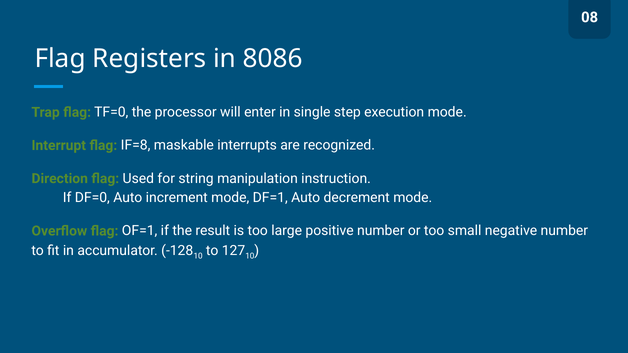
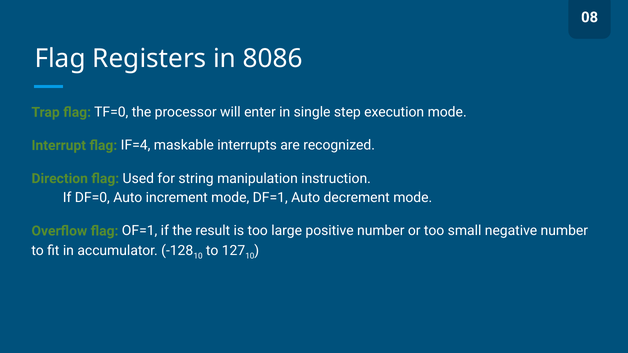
IF=8: IF=8 -> IF=4 (136, 145)
